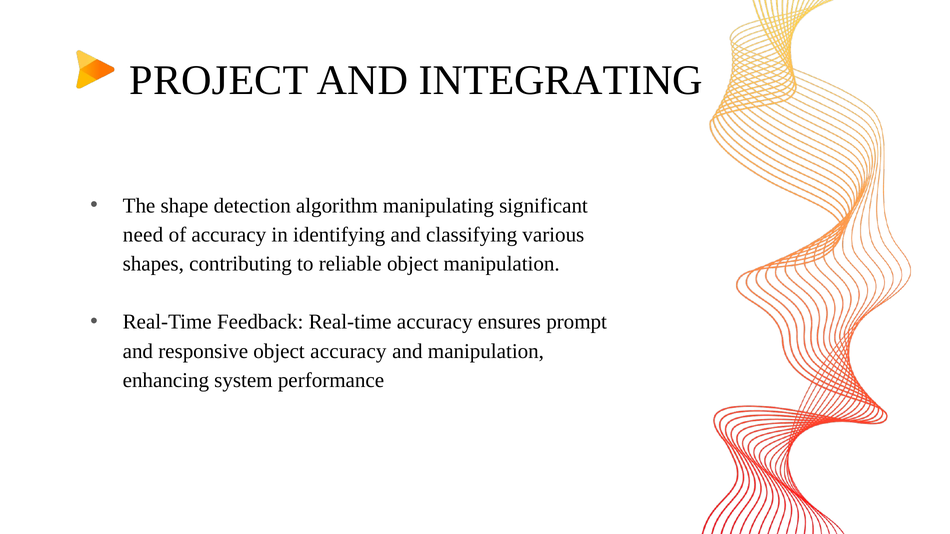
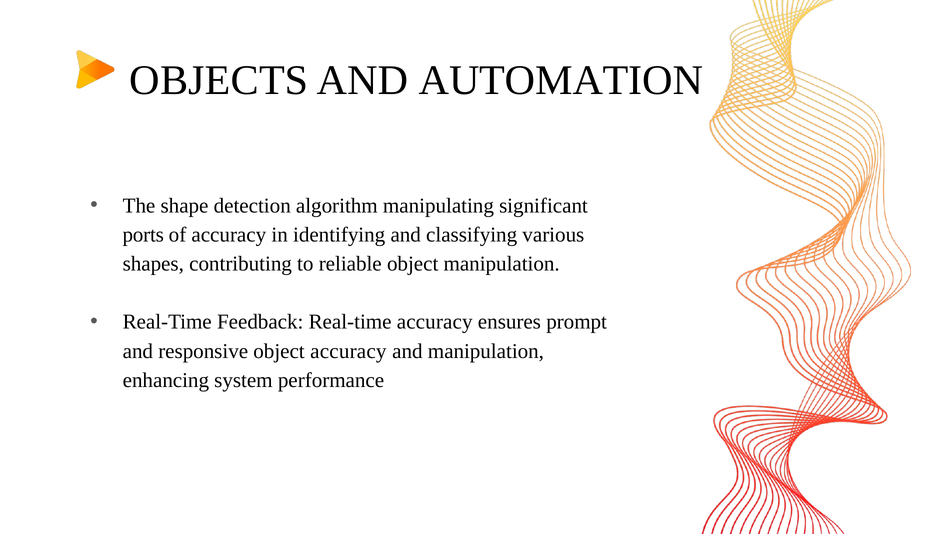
PROJECT: PROJECT -> OBJECTS (219, 81)
INTEGRATING: INTEGRATING -> AUTOMATION (561, 81)
need: need -> ports (143, 235)
